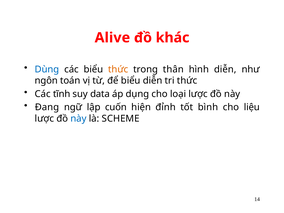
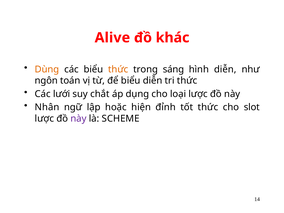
Dùng colour: blue -> orange (47, 69)
thân: thân -> sáng (173, 69)
tĩnh: tĩnh -> lưới (62, 94)
data: data -> chắt (100, 94)
Đang: Đang -> Nhân (47, 107)
cuốn: cuốn -> hoặc (116, 107)
tốt bình: bình -> thức (208, 107)
liệu: liệu -> slot (252, 107)
này colour: blue -> purple (78, 119)
